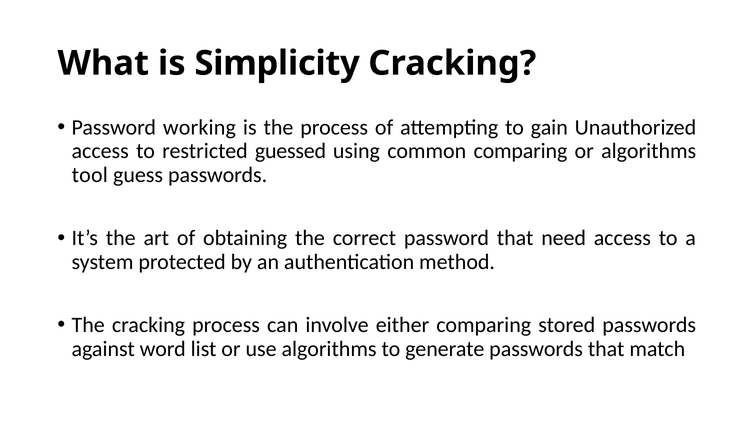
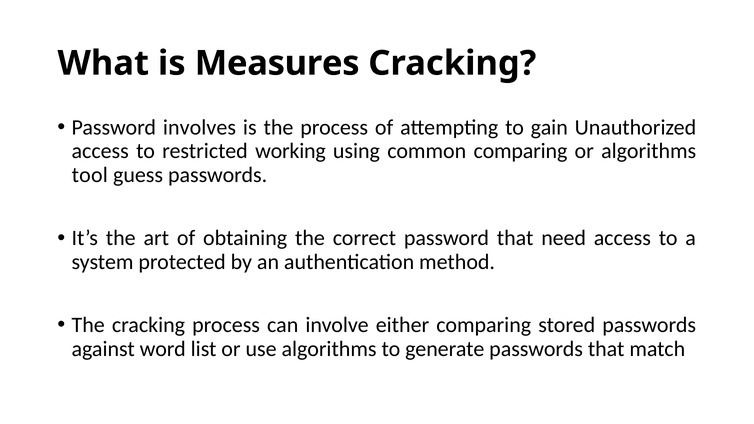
Simplicity: Simplicity -> Measures (277, 63)
working: working -> involves (199, 127)
guessed: guessed -> working (290, 151)
